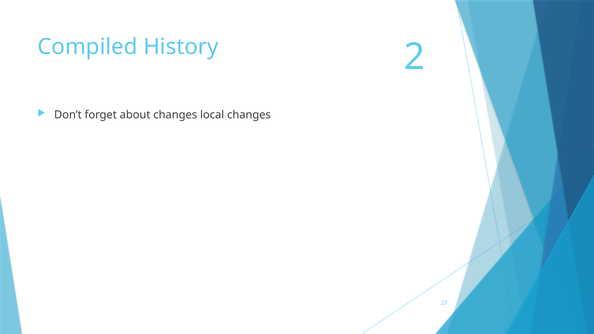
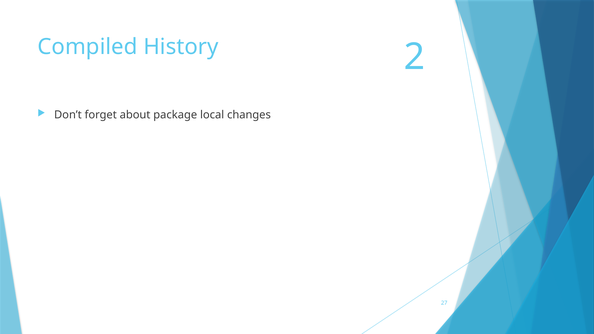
about changes: changes -> package (175, 115)
